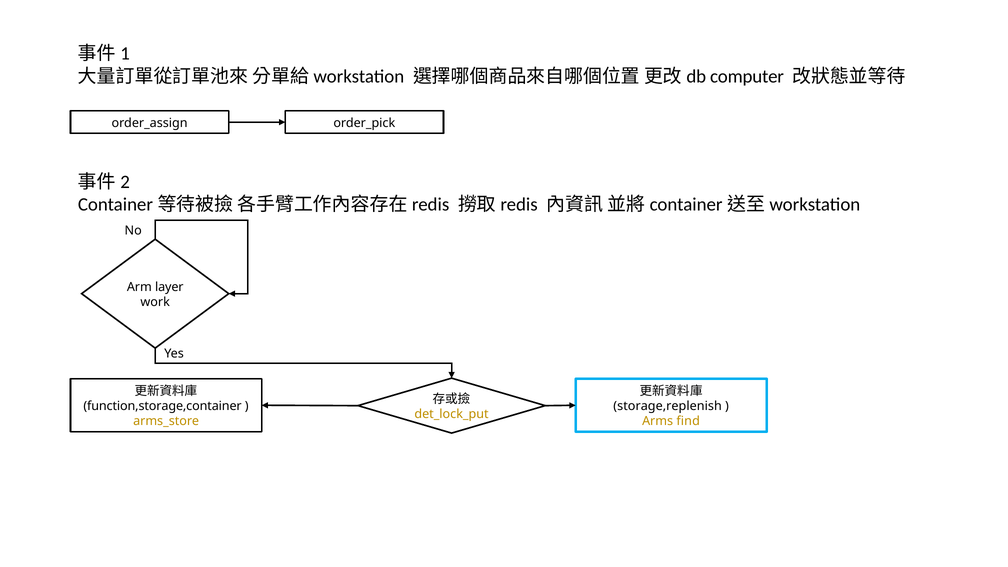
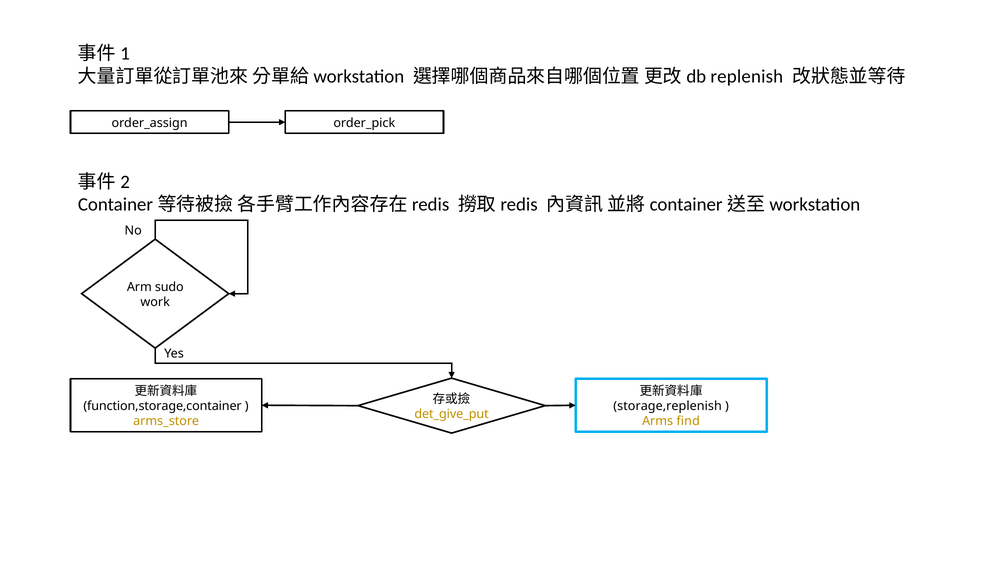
computer: computer -> replenish (747, 76)
layer: layer -> sudo (169, 287)
det_lock_put: det_lock_put -> det_give_put (452, 414)
